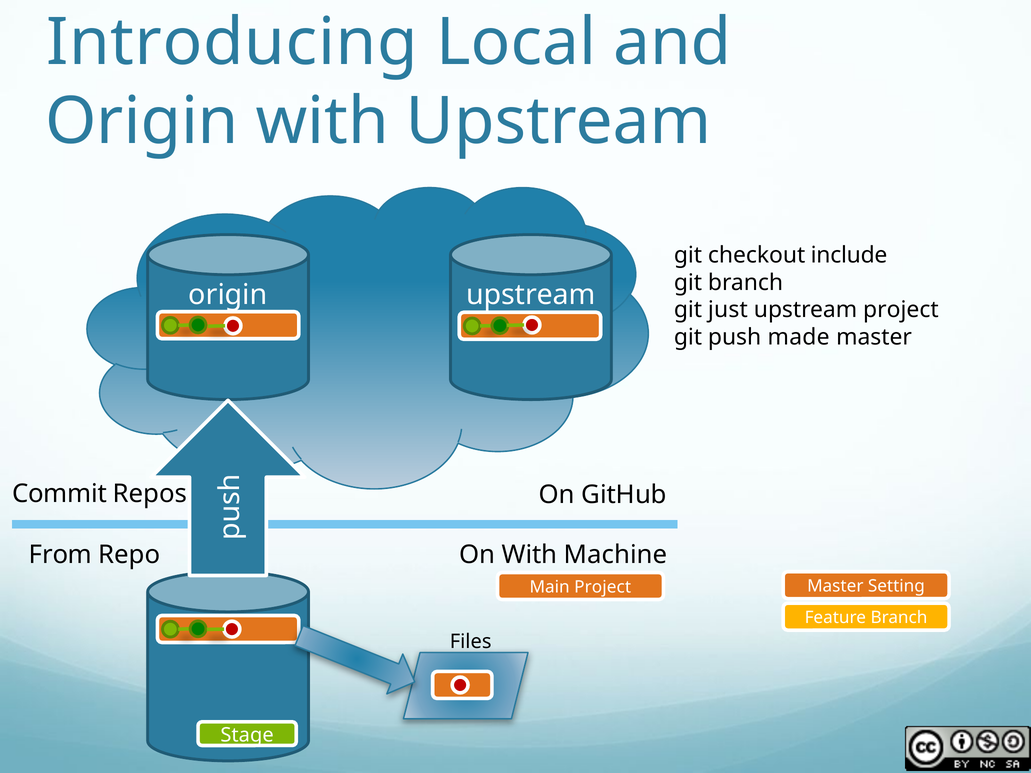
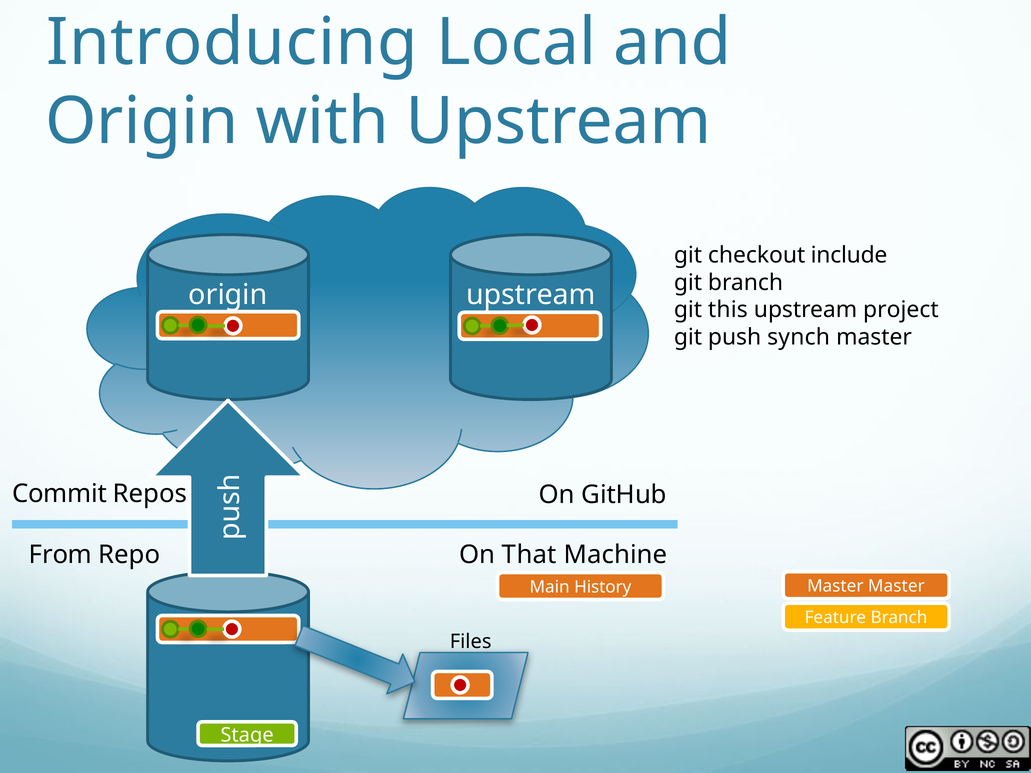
just: just -> this (728, 310)
made: made -> synch (799, 338)
On With: With -> That (529, 555)
Master Setting: Setting -> Master (896, 587)
Main Project: Project -> History (603, 587)
